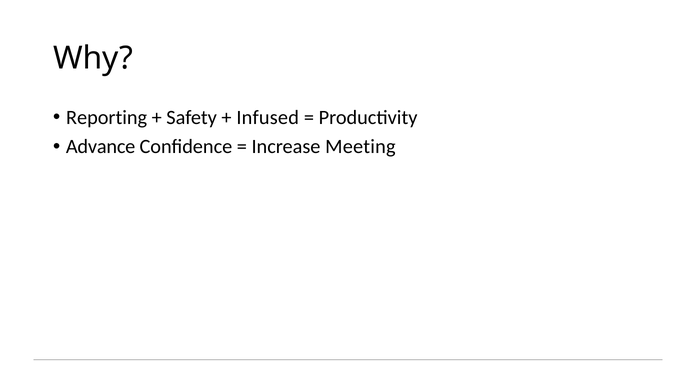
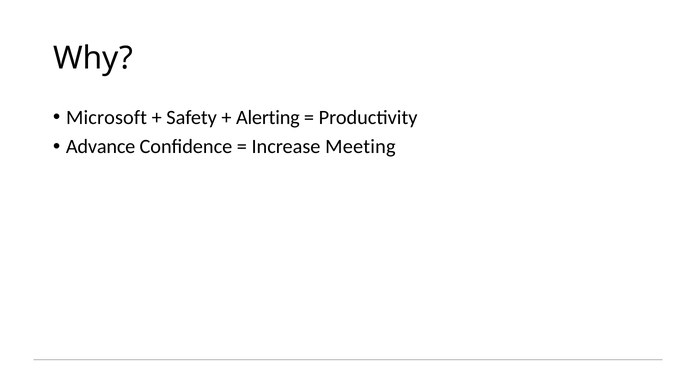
Reporting: Reporting -> Microsoft (107, 118)
Infused: Infused -> Alerting (268, 118)
